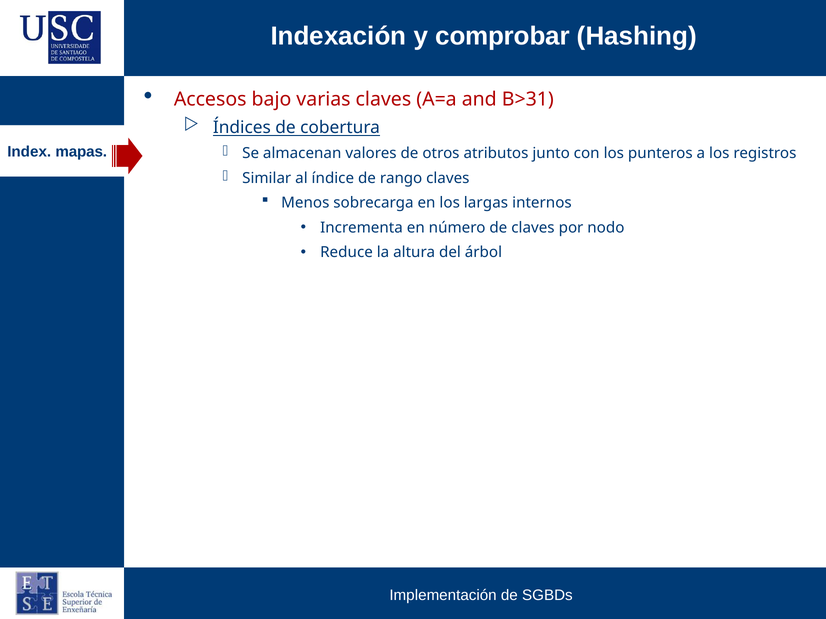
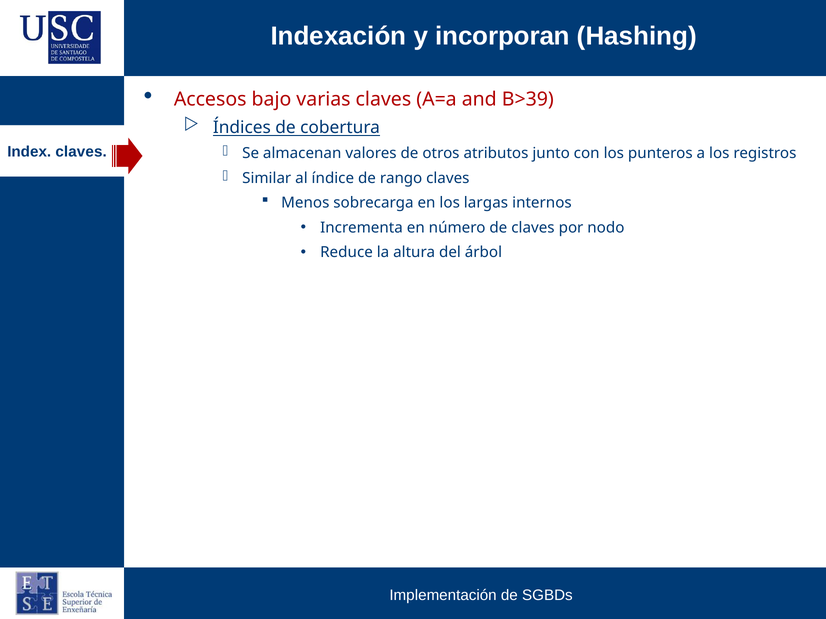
comprobar: comprobar -> incorporan (503, 36)
B>31: B>31 -> B>39 (528, 99)
Index mapas: mapas -> claves (81, 152)
